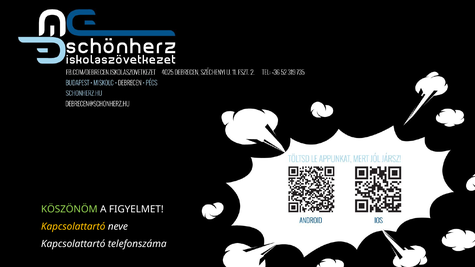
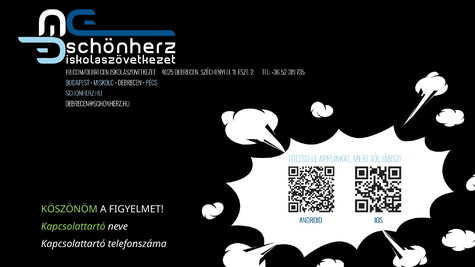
Kapcsolattartó colour: yellow -> light green (73, 227)
